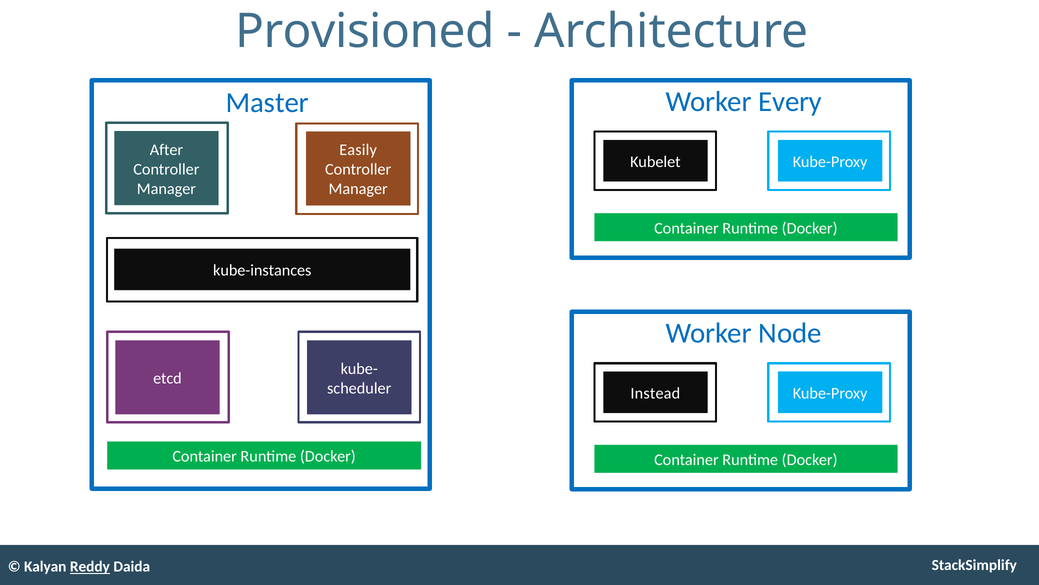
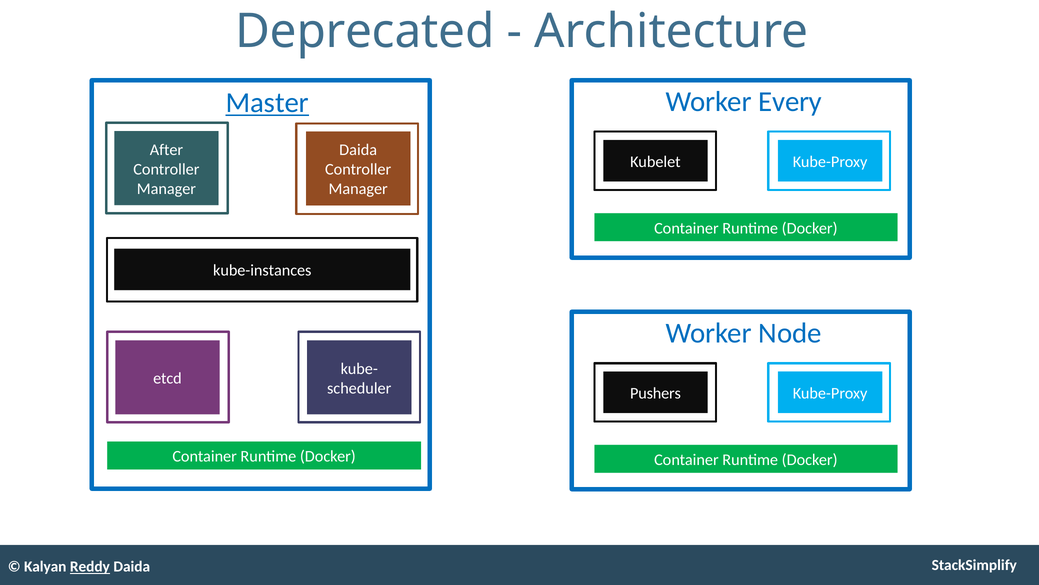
Provisioned: Provisioned -> Deprecated (365, 32)
Master underline: none -> present (267, 103)
Easily: Easily -> Daida (358, 150)
Instead: Instead -> Pushers (656, 393)
